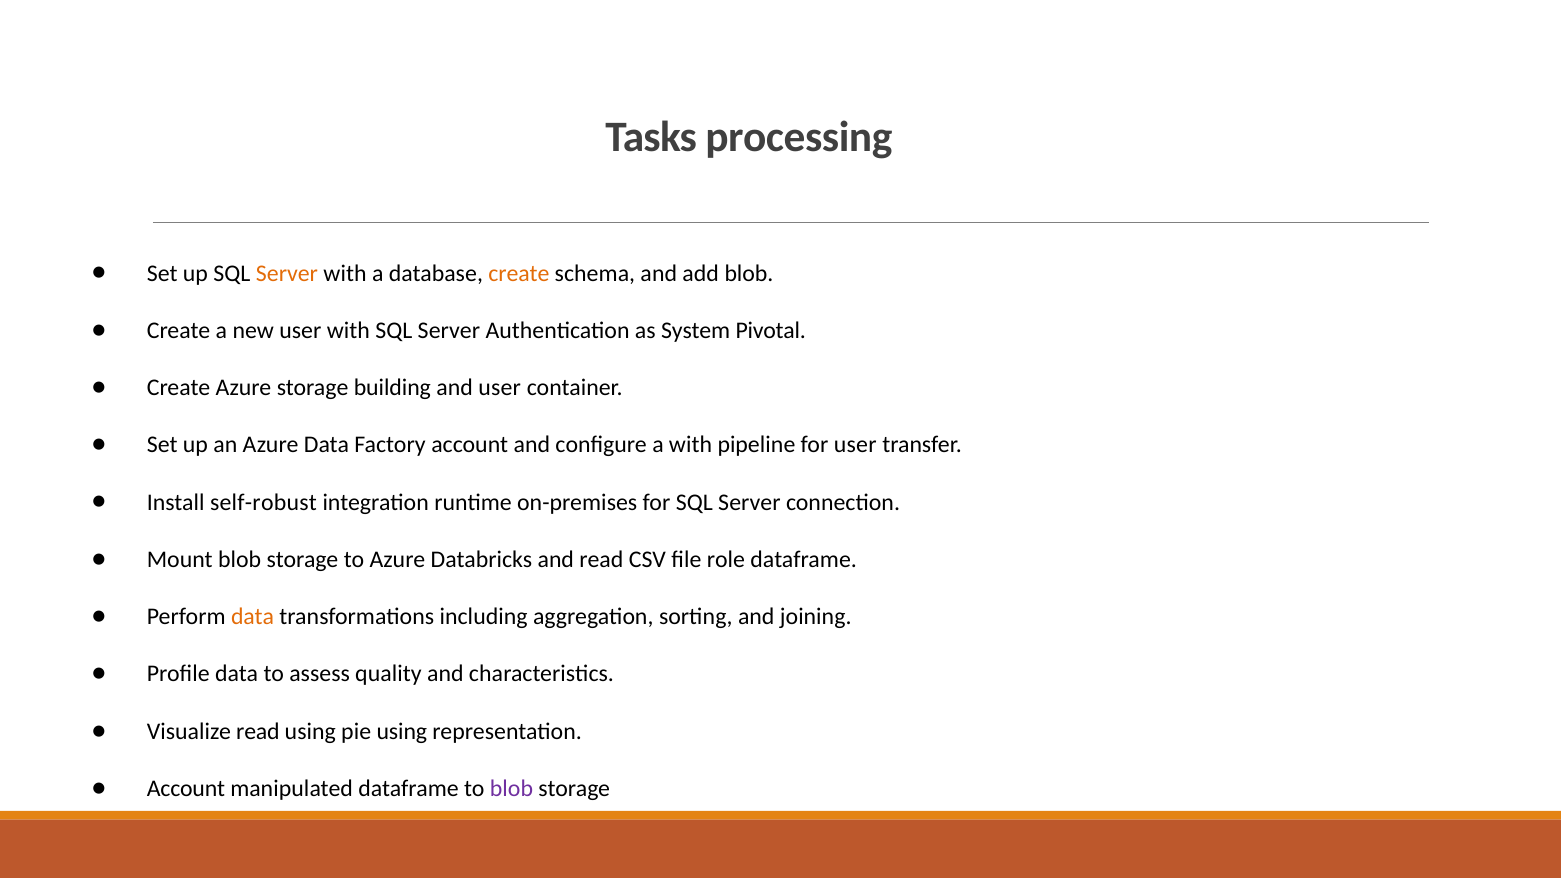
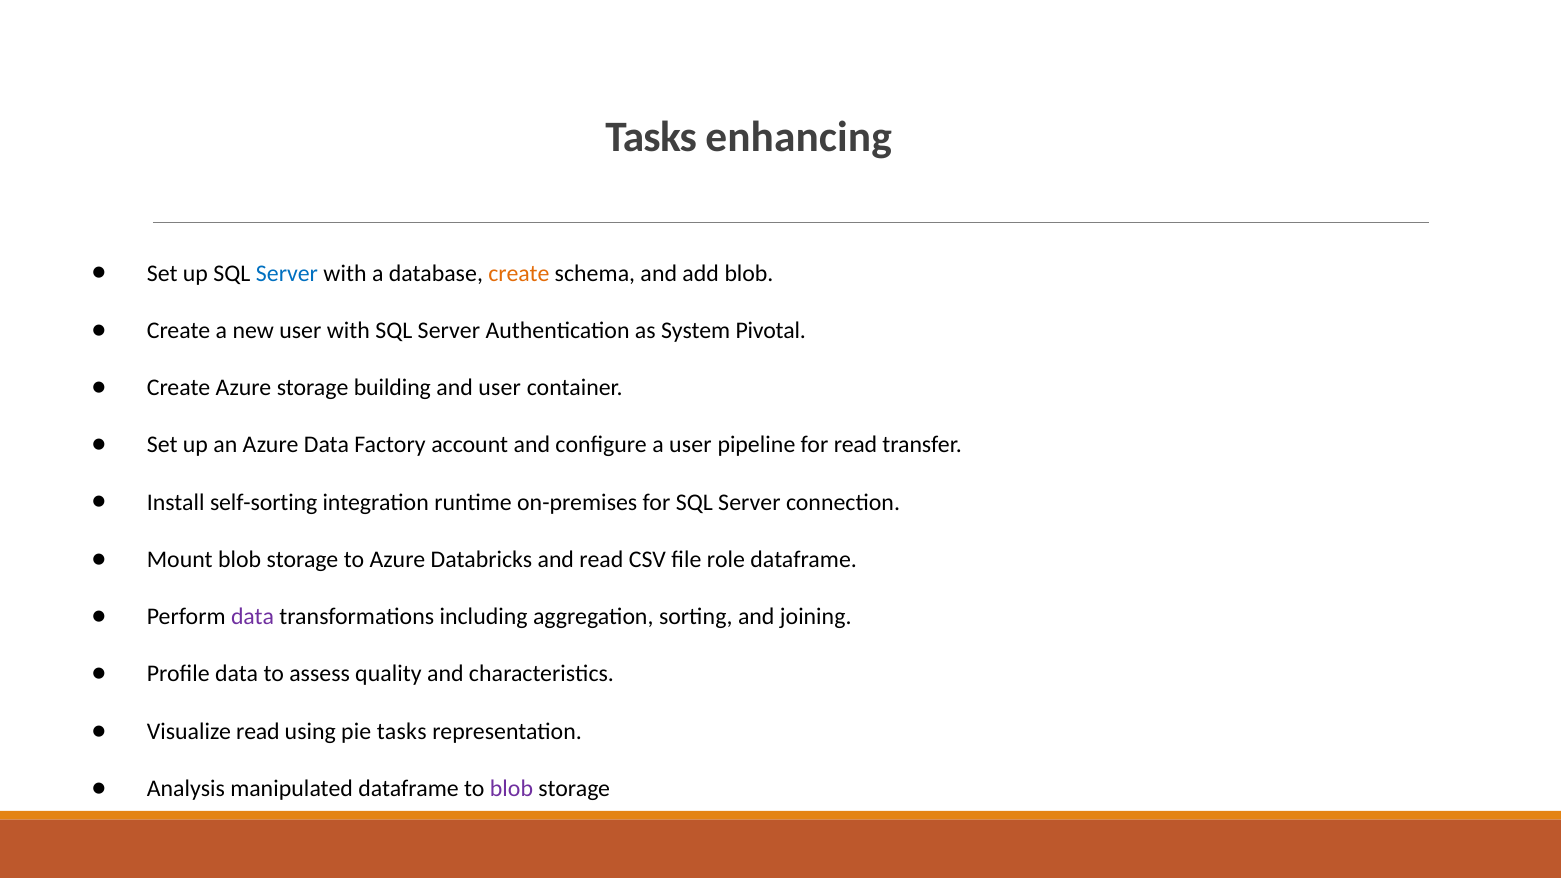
processing: processing -> enhancing (799, 138)
Server colour: orange -> blue (287, 273)
a with: with -> user (690, 445)
for user: user -> read (855, 445)
self-robust: self-robust -> self-sorting (264, 502)
data colour: orange -> purple (252, 617)
pie using: using -> tasks (402, 731)
Account: Account -> Analysis (186, 789)
